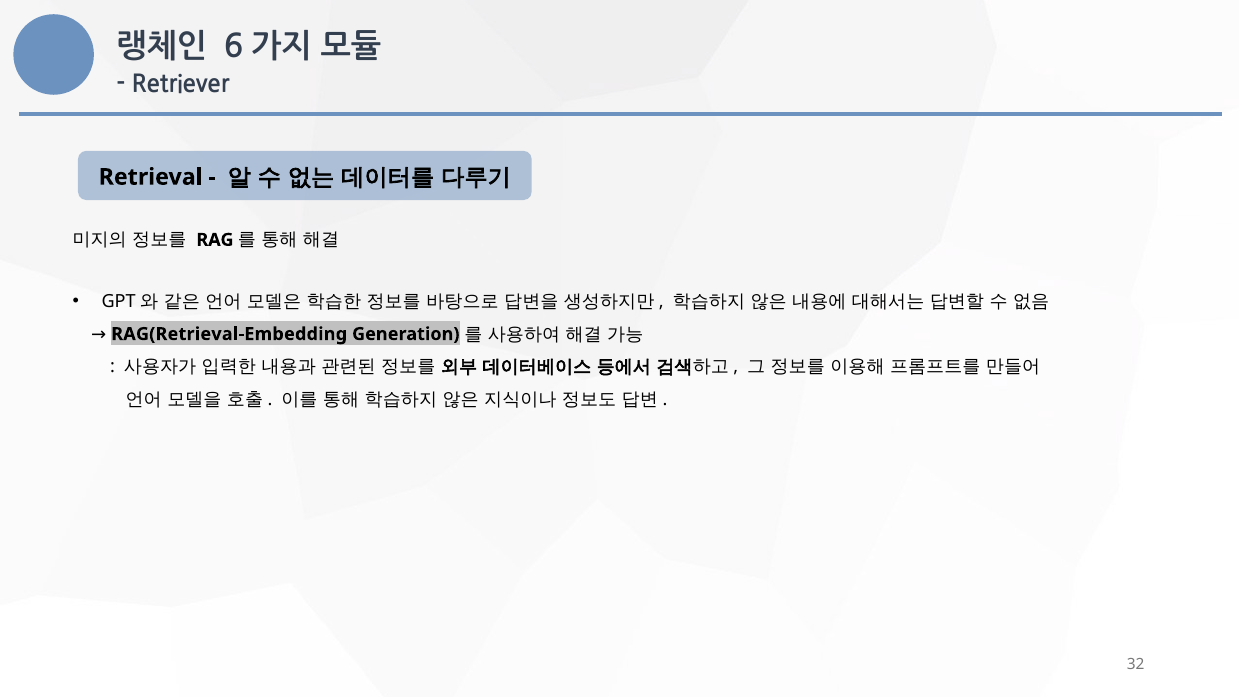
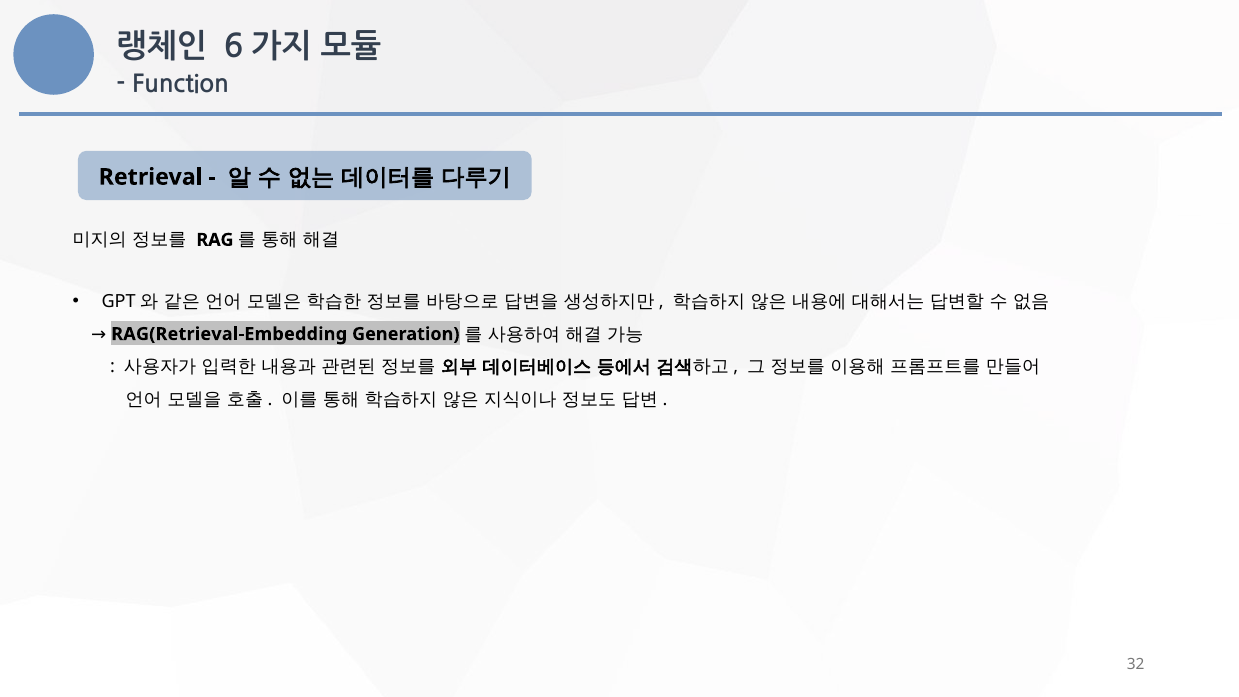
Retriever: Retriever -> Function (180, 84)
